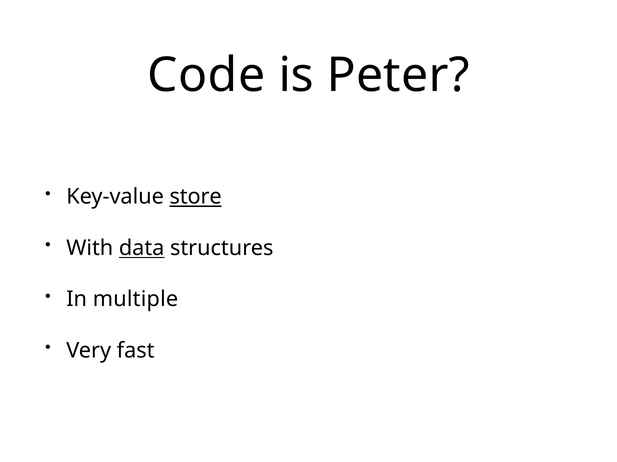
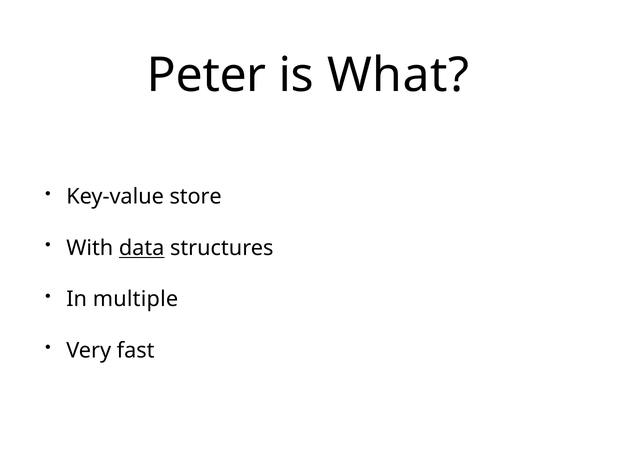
Code: Code -> Peter (207, 76)
Peter: Peter -> What (398, 76)
store underline: present -> none (196, 197)
